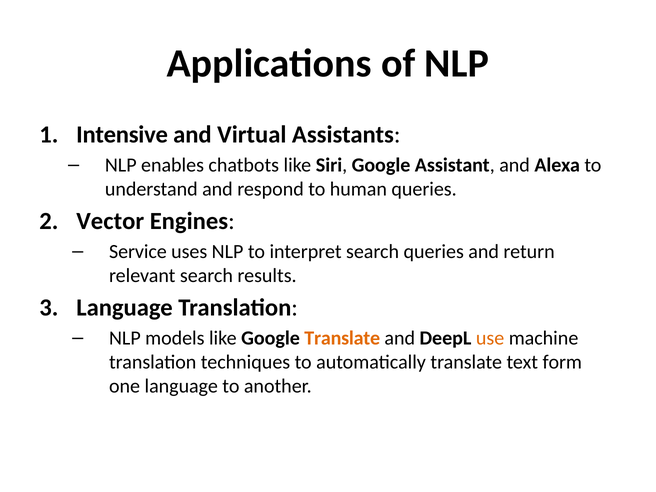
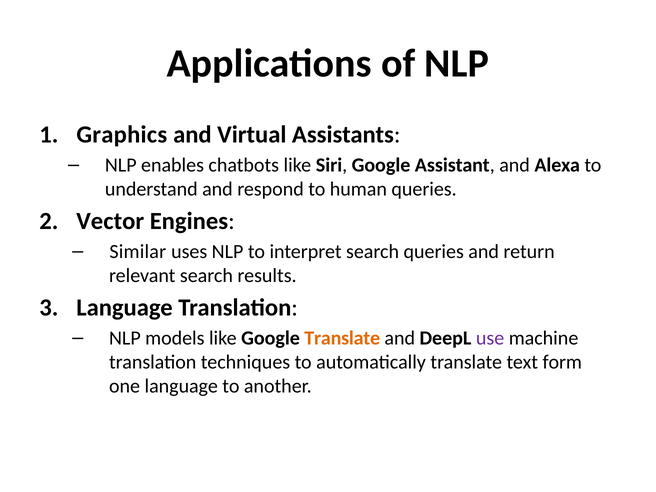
Intensive: Intensive -> Graphics (122, 135)
Service: Service -> Similar (138, 252)
use colour: orange -> purple (490, 338)
